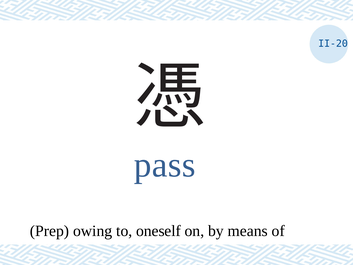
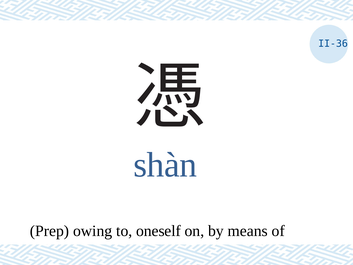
II-20: II-20 -> II-36 (333, 44)
pass: pass -> shàn (165, 165)
